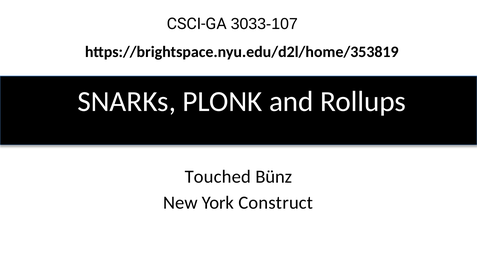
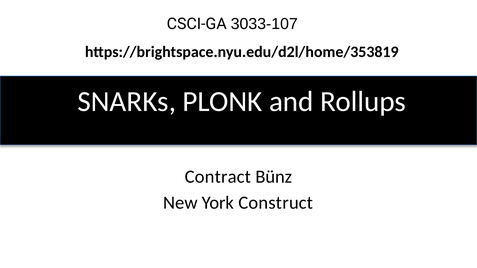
Touched: Touched -> Contract (218, 177)
